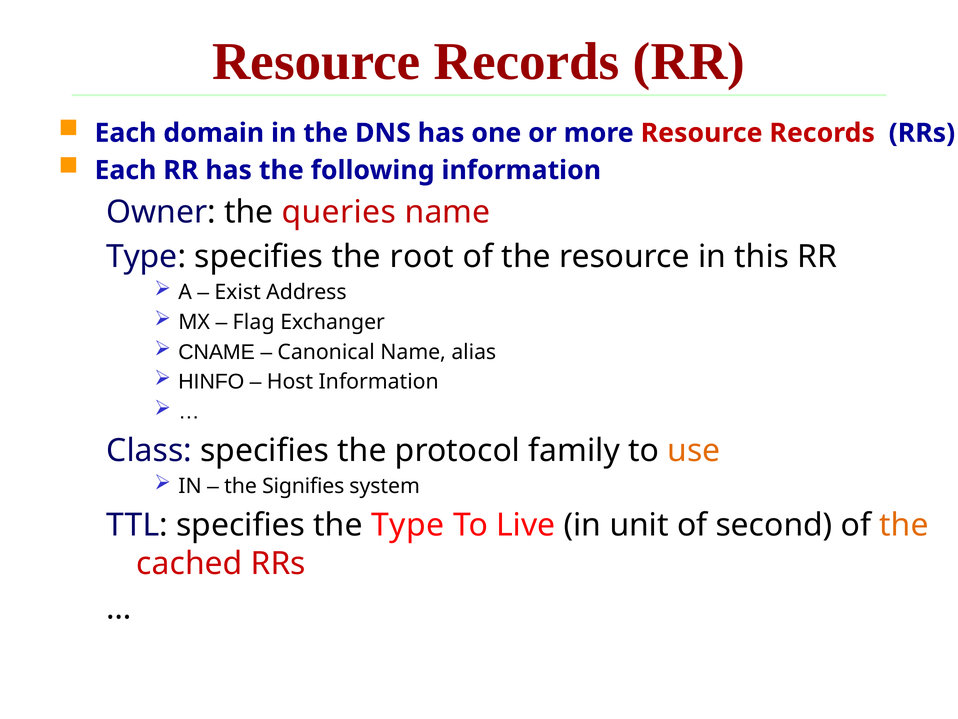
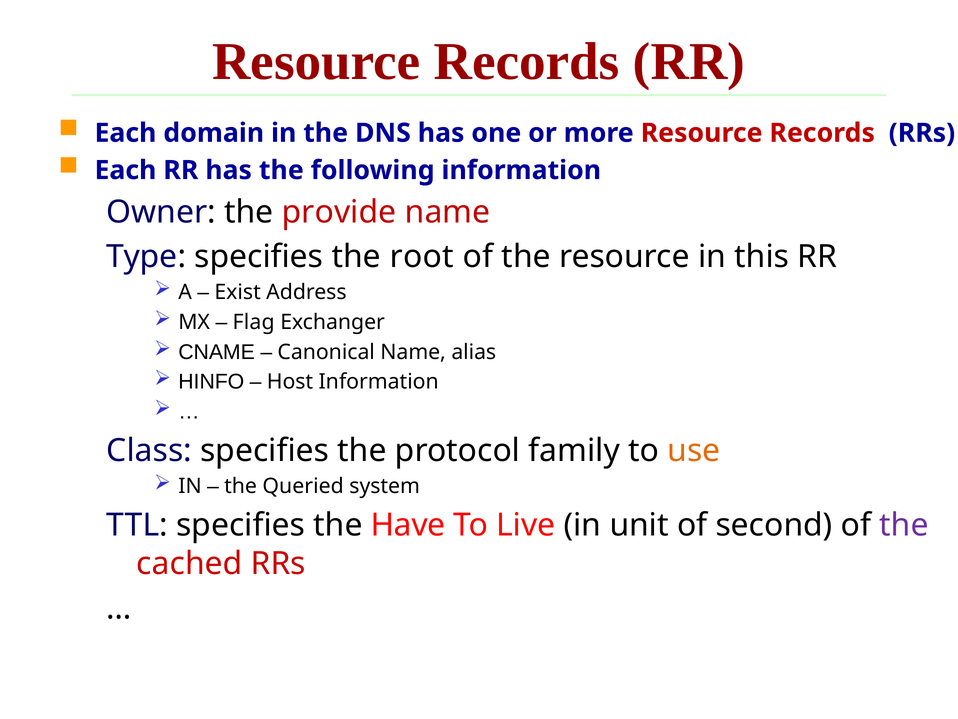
queries: queries -> provide (339, 212)
Signifies: Signifies -> Queried (303, 486)
the Type: Type -> Have (408, 525)
the colour: orange -> purple (904, 525)
